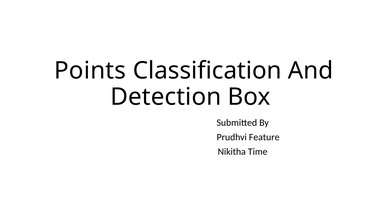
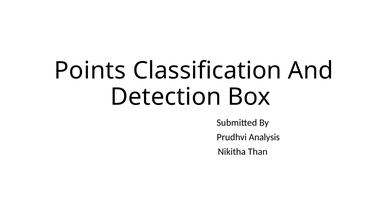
Feature: Feature -> Analysis (264, 137)
Time: Time -> Than (258, 151)
